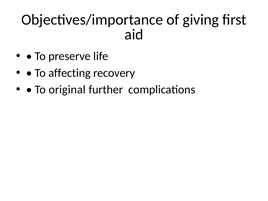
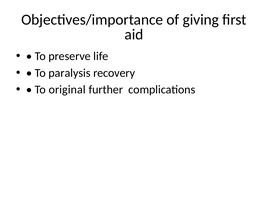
affecting: affecting -> paralysis (70, 73)
